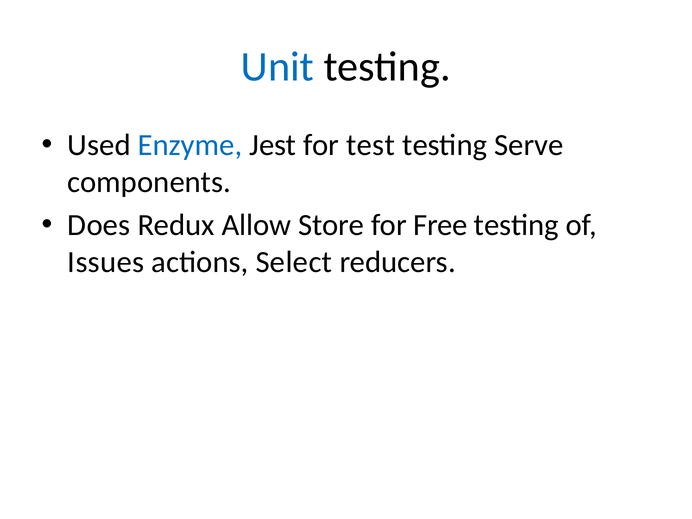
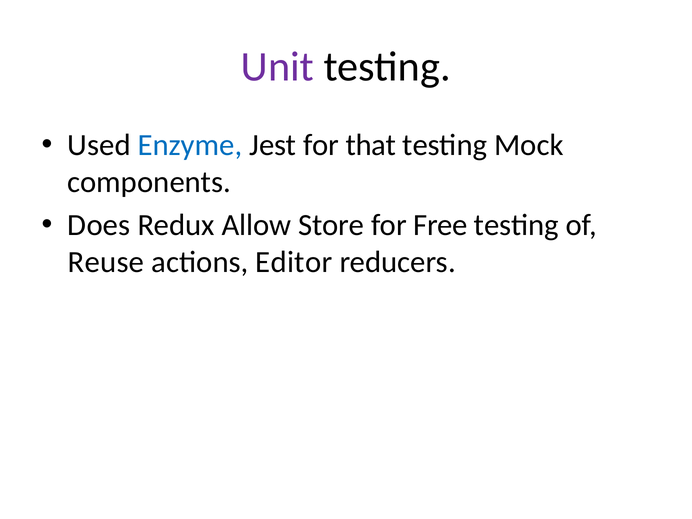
Unit colour: blue -> purple (277, 67)
test: test -> that (371, 145)
Serve: Serve -> Mock (529, 145)
Issues: Issues -> Reuse (106, 262)
Select: Select -> Editor (294, 262)
